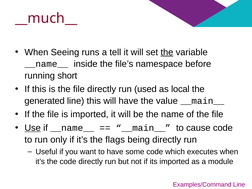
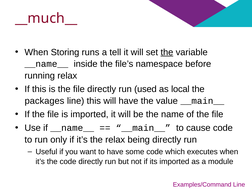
Seeing: Seeing -> Storing (65, 52)
running short: short -> relax (67, 76)
generated: generated -> packages (44, 101)
Use underline: present -> none (33, 128)
the flags: flags -> relax (115, 140)
